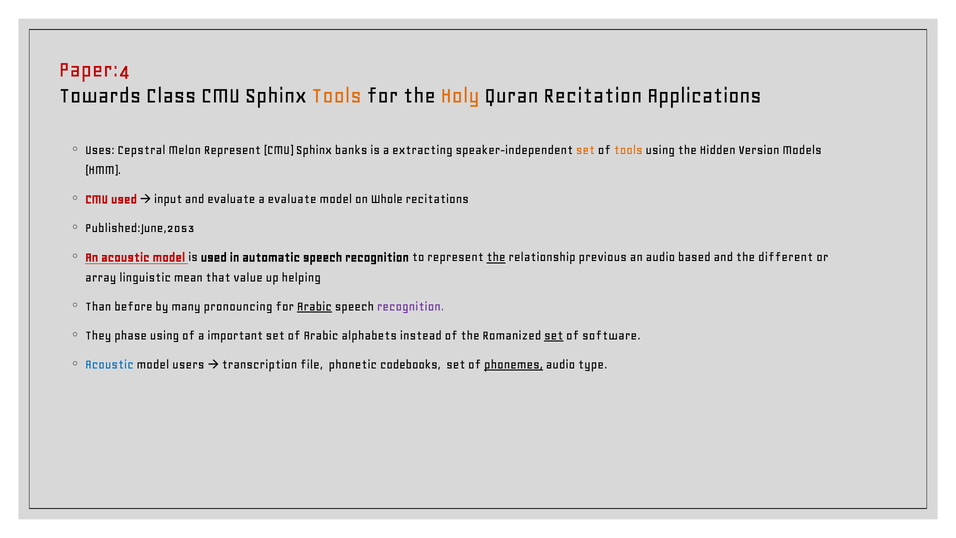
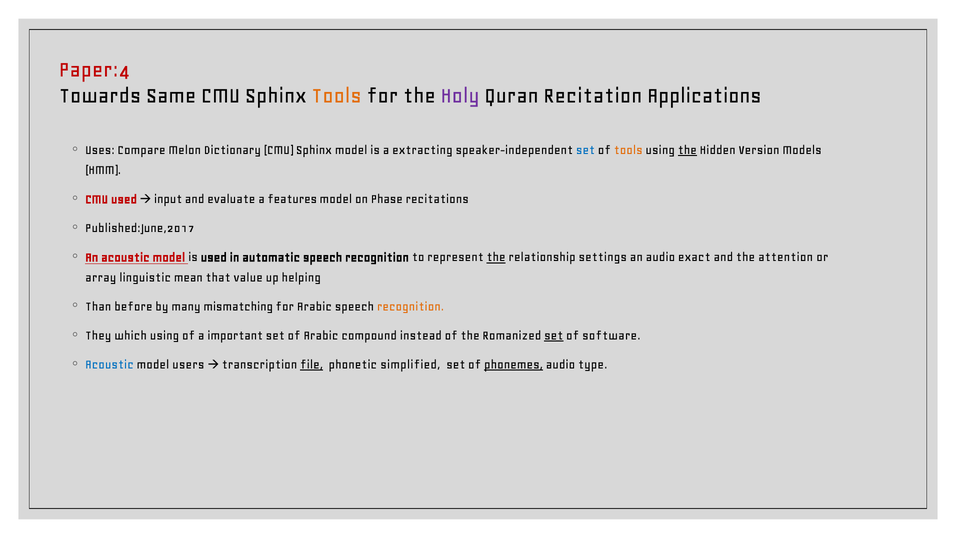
Class: Class -> Same (171, 95)
Holy colour: orange -> purple (460, 95)
Cepstral: Cepstral -> Compare (142, 150)
Melon Represent: Represent -> Dictionary (232, 150)
Sphinx banks: banks -> model (351, 150)
set colour: orange -> blue (586, 150)
the underline: none -> present (687, 150)
a evaluate: evaluate -> features (292, 199)
Whole: Whole -> Phase (387, 199)
Published:June,2053: Published:June,2053 -> Published:June,2017 (140, 228)
previous: previous -> settings (603, 257)
based: based -> exact (694, 257)
different: different -> attention (786, 257)
pronouncing: pronouncing -> mismatching (238, 306)
Arabic underline: present -> none (314, 306)
recognition colour: purple -> orange (411, 306)
phase: phase -> which (131, 335)
alphabets: alphabets -> compound (369, 335)
file underline: none -> present (312, 364)
codebooks: codebooks -> simplified (410, 364)
